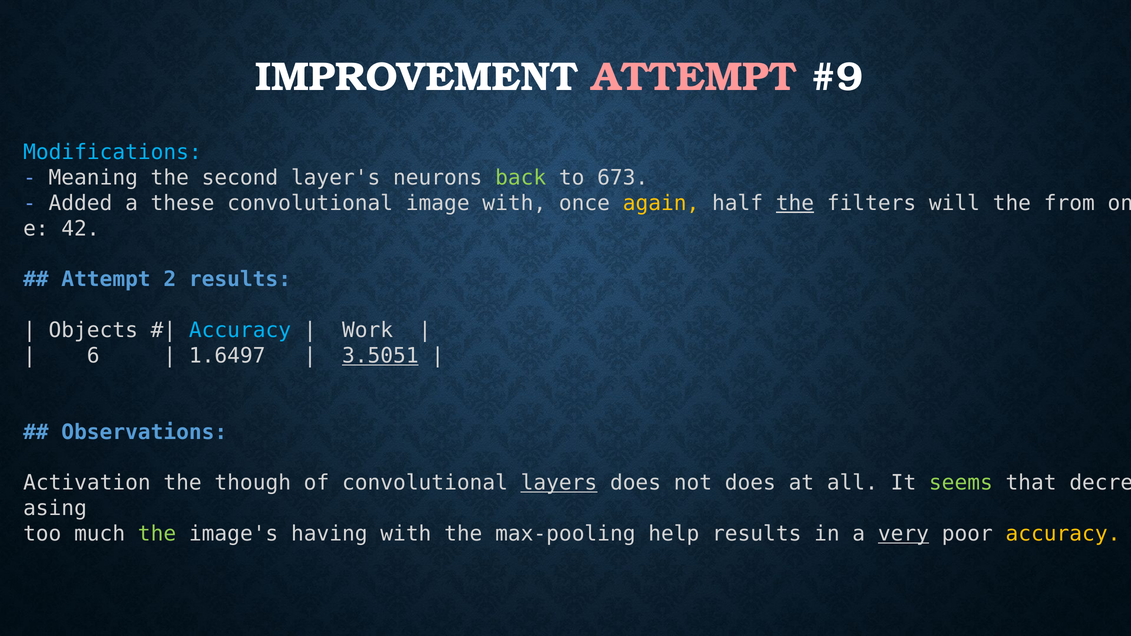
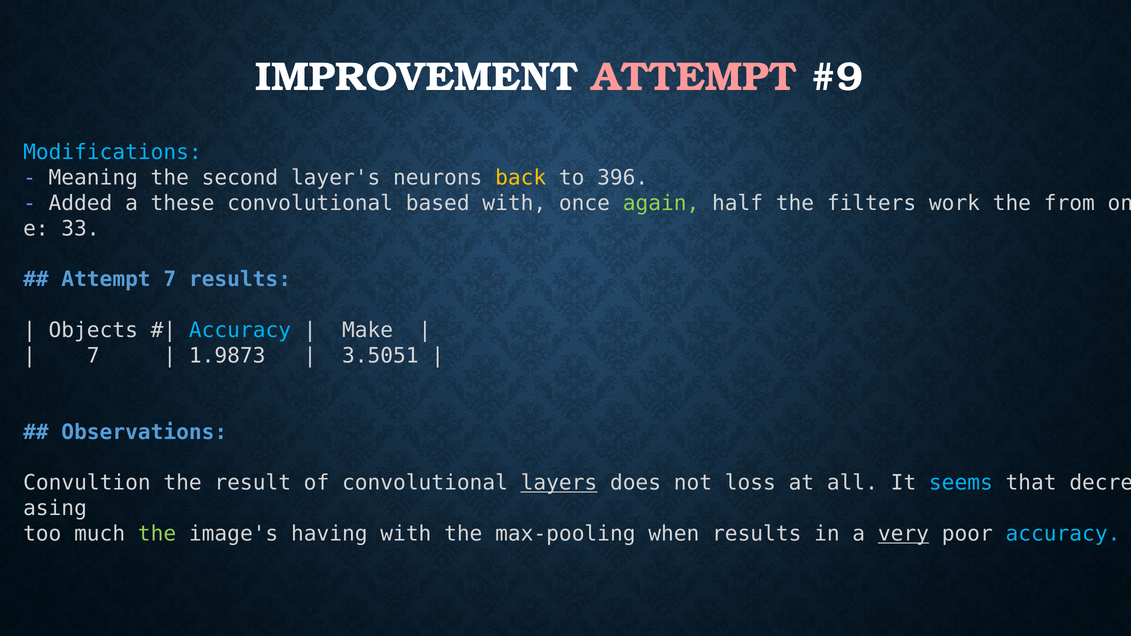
back colour: light green -> yellow (521, 178)
673: 673 -> 396 (623, 178)
image: image -> based (438, 203)
again colour: yellow -> light green (661, 203)
the underline: present -> none (795, 203)
will: will -> work (954, 203)
42: 42 -> 33 (80, 229)
Attempt 2: 2 -> 7 (170, 280)
Work: Work -> Make (368, 330)
6: 6 -> 7 (93, 356)
1.6497: 1.6497 -> 1.9873 (227, 356)
3.5051 underline: present -> none (380, 356)
Activation: Activation -> Convultion (87, 483)
though: though -> result (253, 483)
not does: does -> loss (750, 483)
seems colour: light green -> light blue (961, 483)
help: help -> when (674, 534)
accuracy colour: yellow -> light blue (1063, 534)
